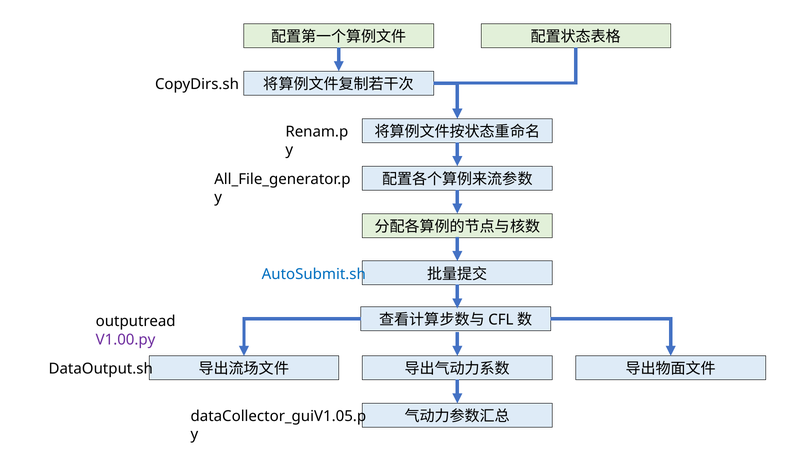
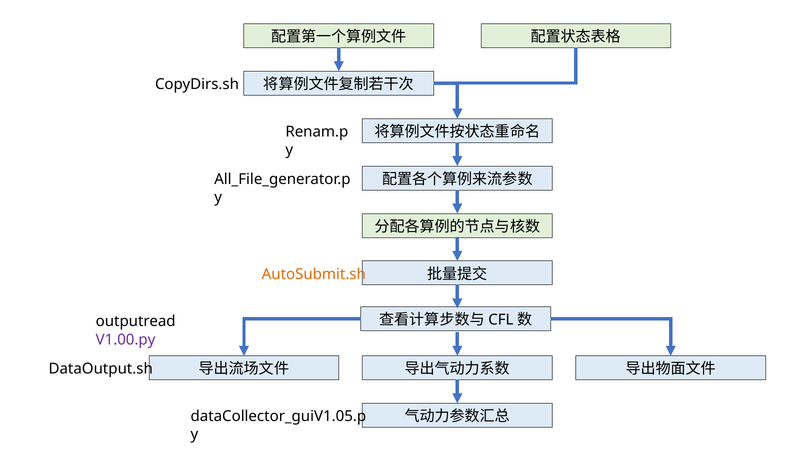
AutoSubmit.sh colour: blue -> orange (314, 274)
